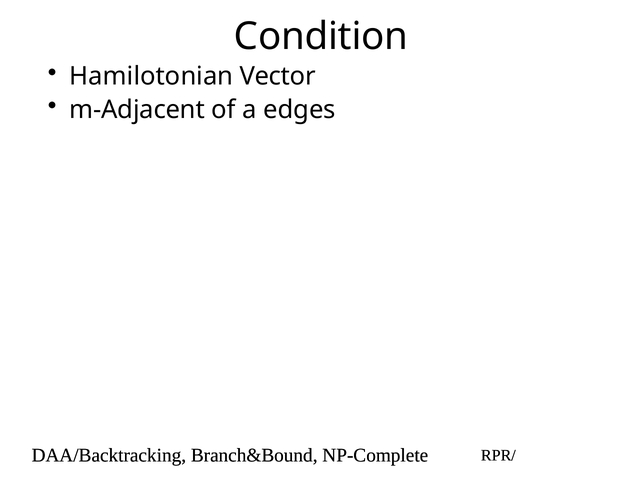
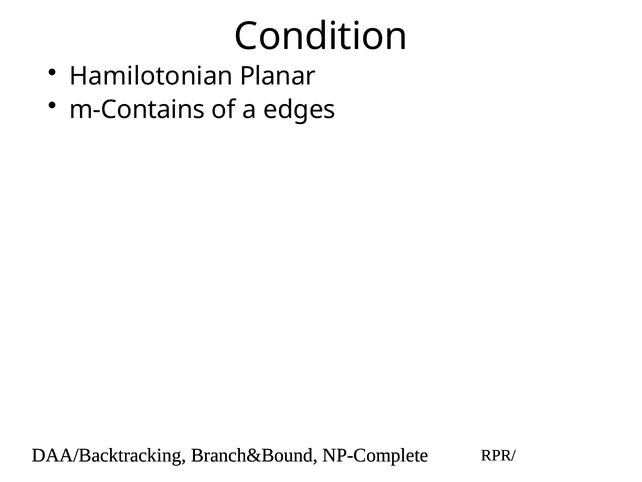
Vector: Vector -> Planar (278, 76)
m-Adjacent: m-Adjacent -> m-Contains (137, 110)
